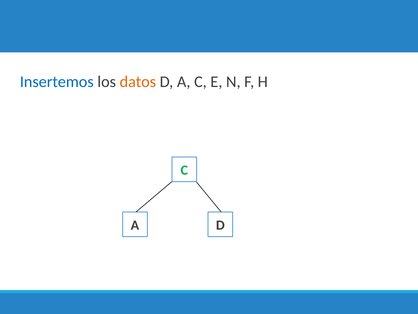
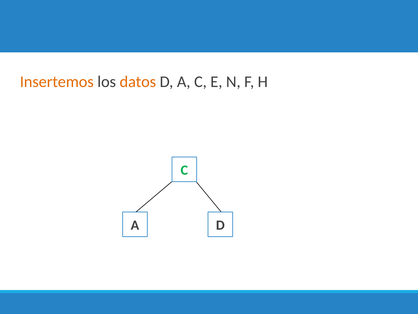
Insertemos colour: blue -> orange (57, 82)
